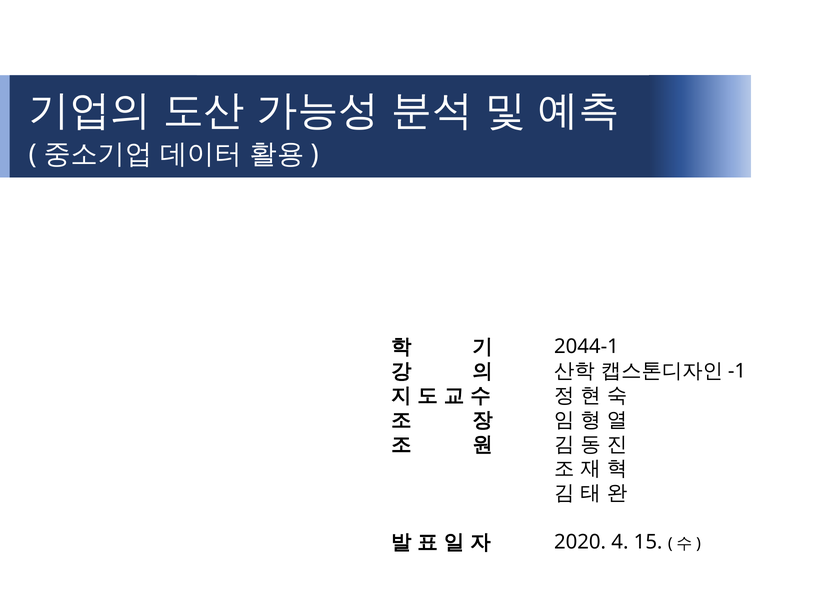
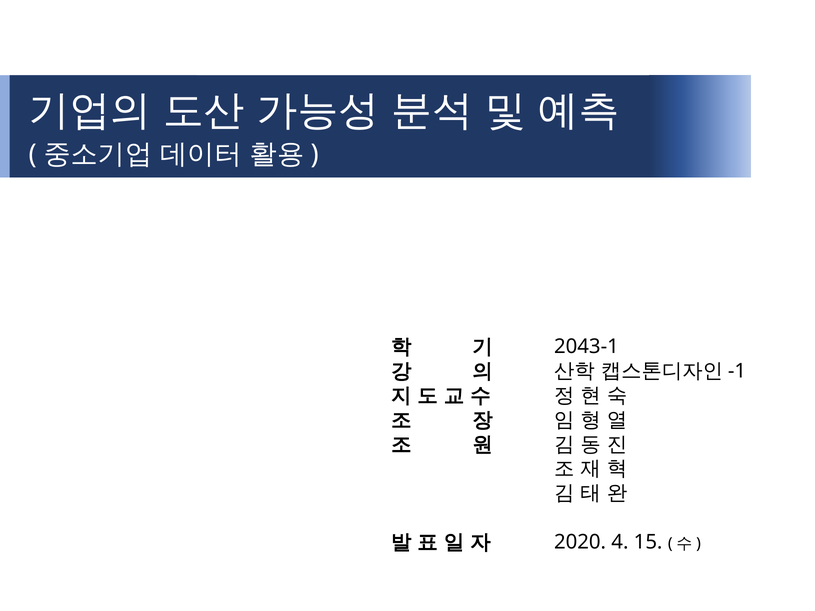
2044-1: 2044-1 -> 2043-1 (586, 347)
